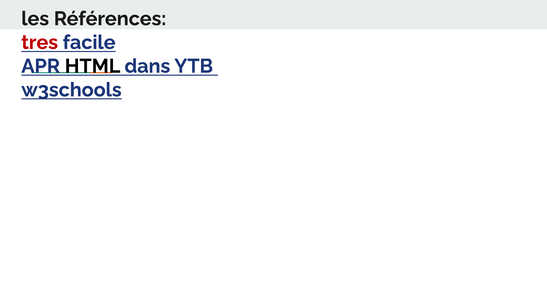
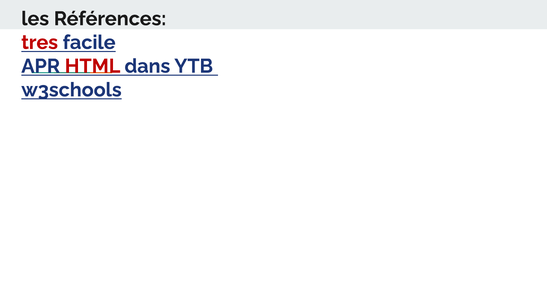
HTML colour: black -> red (93, 66)
